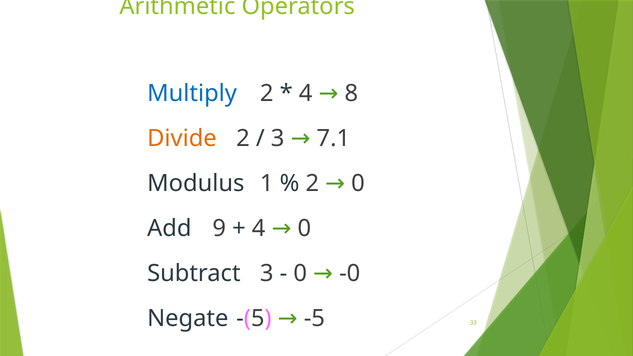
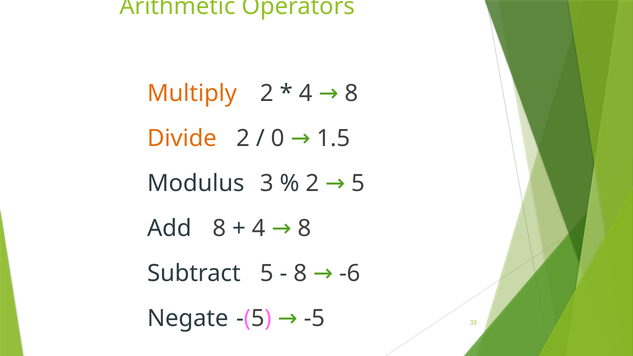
Multiply colour: blue -> orange (192, 93)
3: 3 -> 0 (278, 138)
7.1: 7.1 -> 1.5 (333, 138)
1: 1 -> 3 (267, 183)
0: 0 -> 5 (358, 183)
Add 9: 9 -> 8 (219, 228)
0: 0 -> 8 (304, 228)
Subtract 3: 3 -> 5 (267, 273)
0: 0 -> 8 (300, 273)
-0: -0 -> -6 (350, 273)
